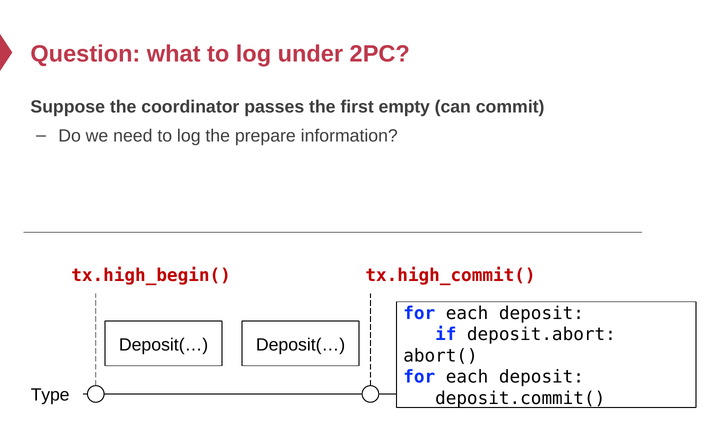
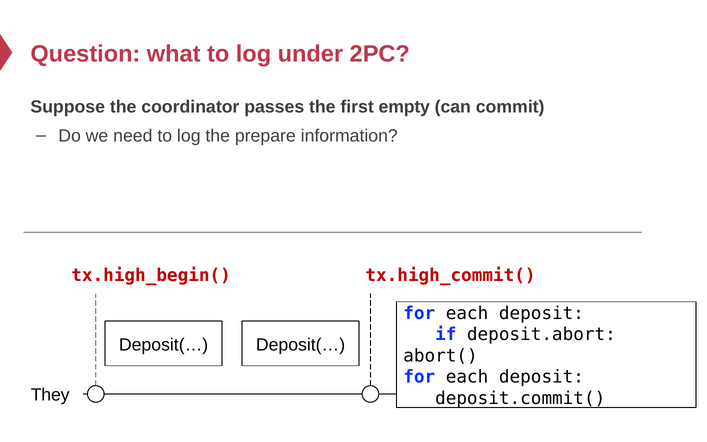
Type: Type -> They (50, 395)
